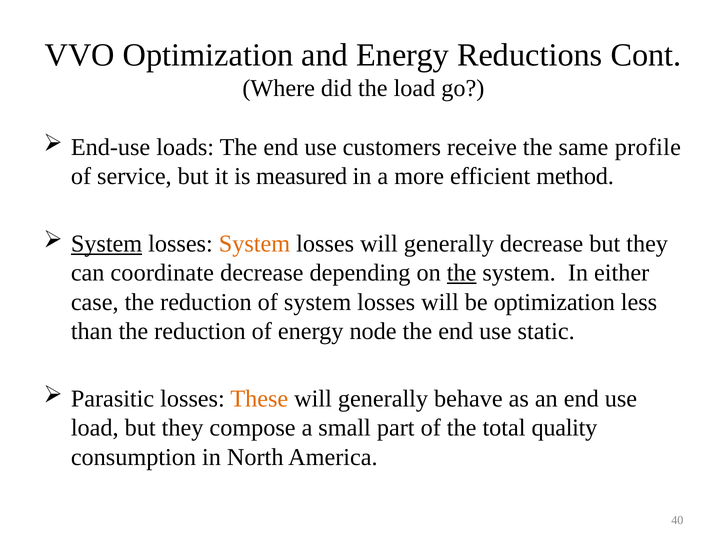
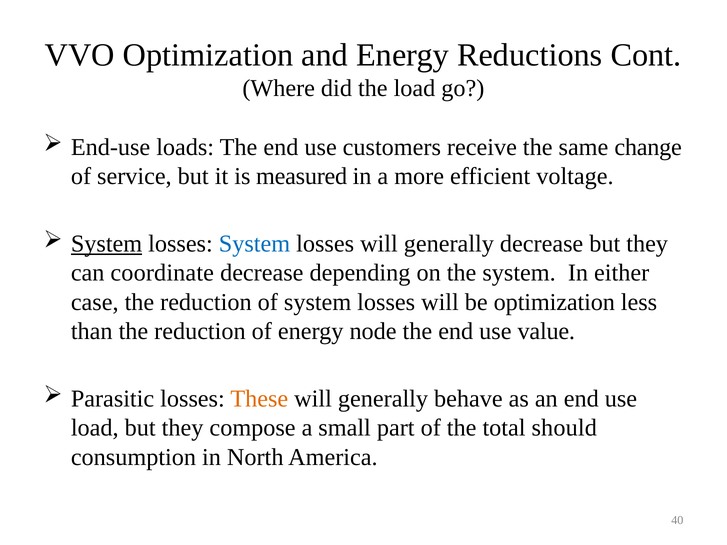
profile: profile -> change (648, 147)
method: method -> voltage (575, 176)
System colour: orange -> blue (254, 244)
the underline: present -> none (462, 273)
static: static -> value (546, 331)
quality: quality -> should (564, 428)
